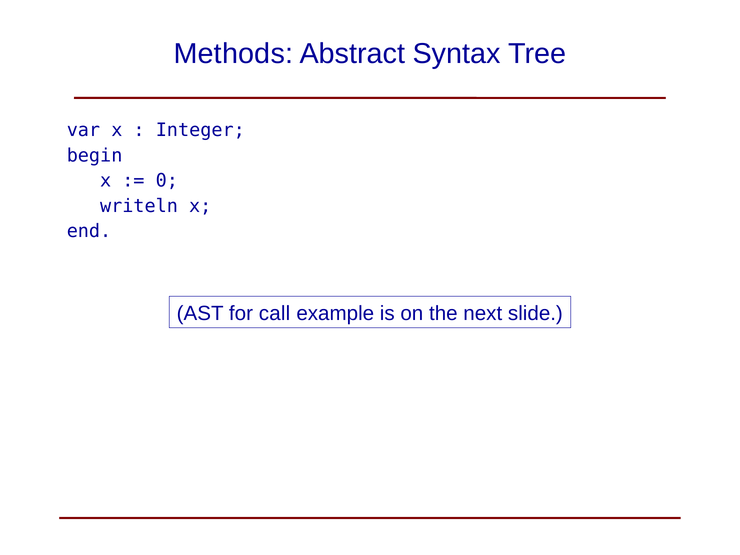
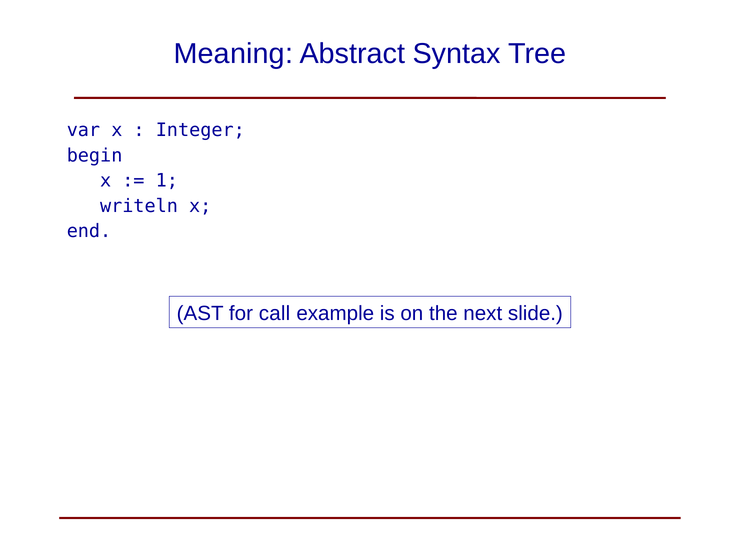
Methods: Methods -> Meaning (233, 54)
0: 0 -> 1 (167, 181)
